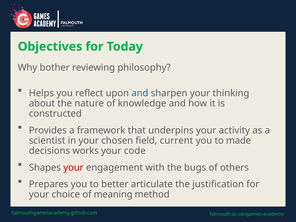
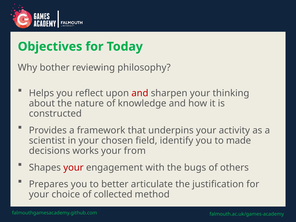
and colour: blue -> red (140, 93)
current: current -> identify (177, 141)
code: code -> from (135, 151)
meaning: meaning -> collected (113, 194)
